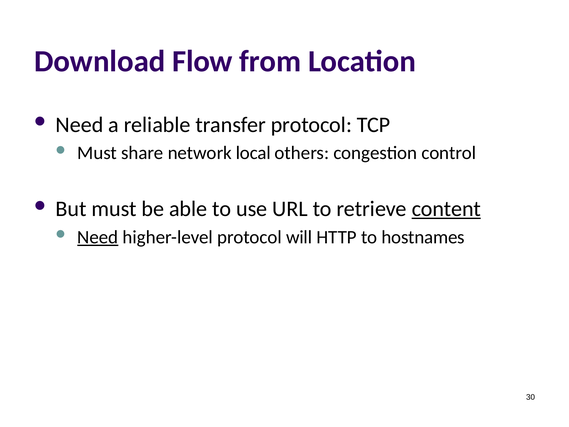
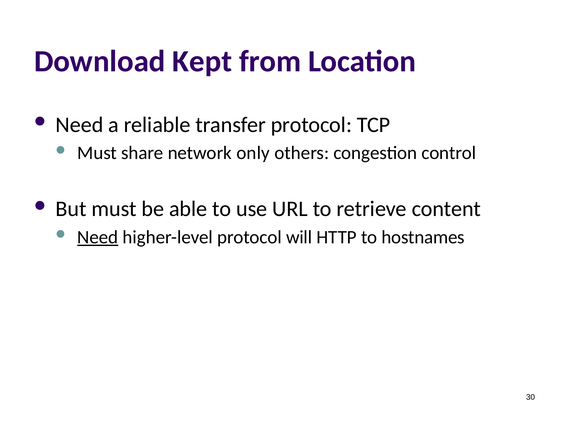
Flow: Flow -> Kept (202, 61)
local: local -> only (253, 153)
content underline: present -> none (446, 209)
